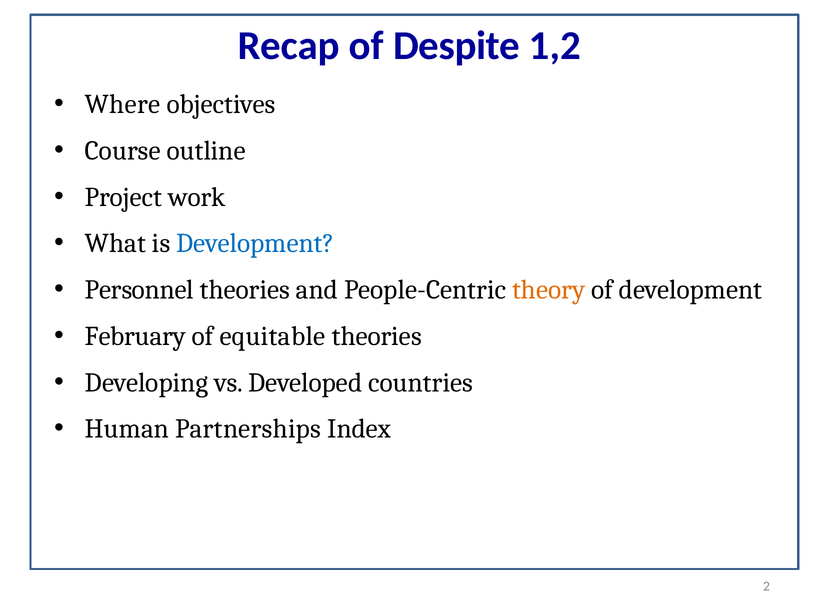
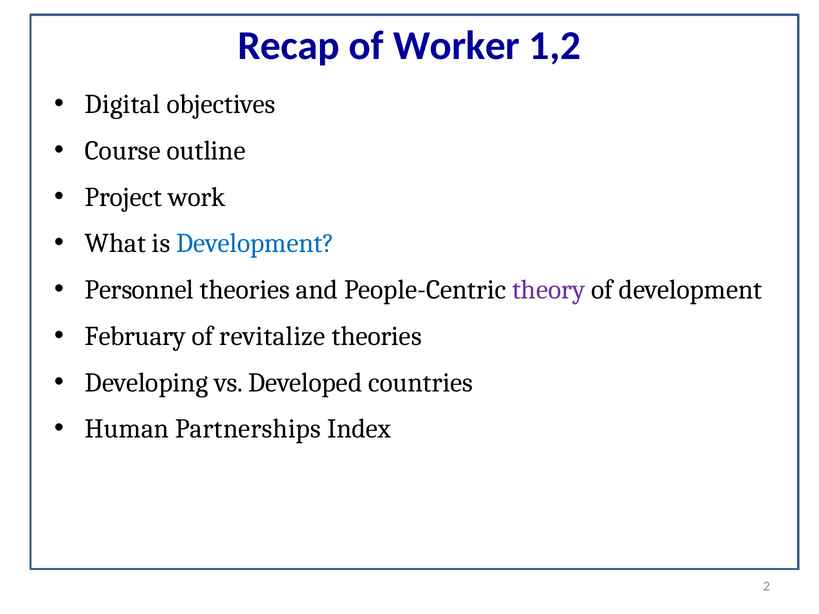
Despite: Despite -> Worker (457, 46)
Where: Where -> Digital (123, 104)
theory colour: orange -> purple (549, 290)
equitable: equitable -> revitalize (272, 336)
